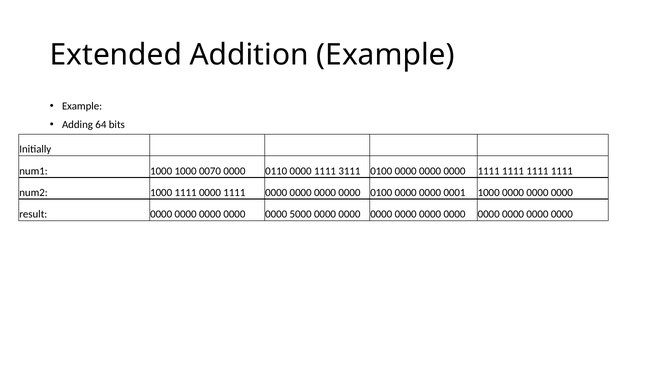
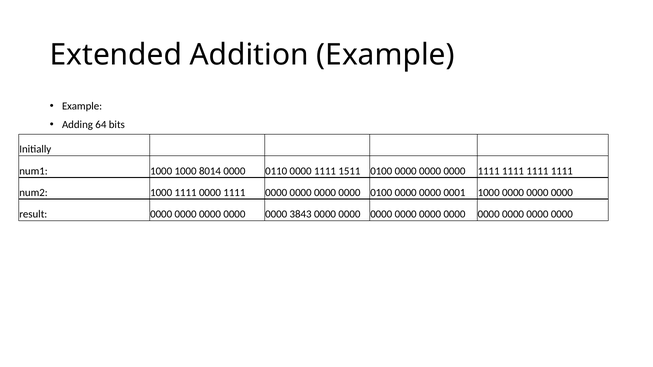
0070: 0070 -> 8014 (210, 171)
3111: 3111 -> 1511 (349, 171)
5000: 5000 -> 3843 (301, 214)
